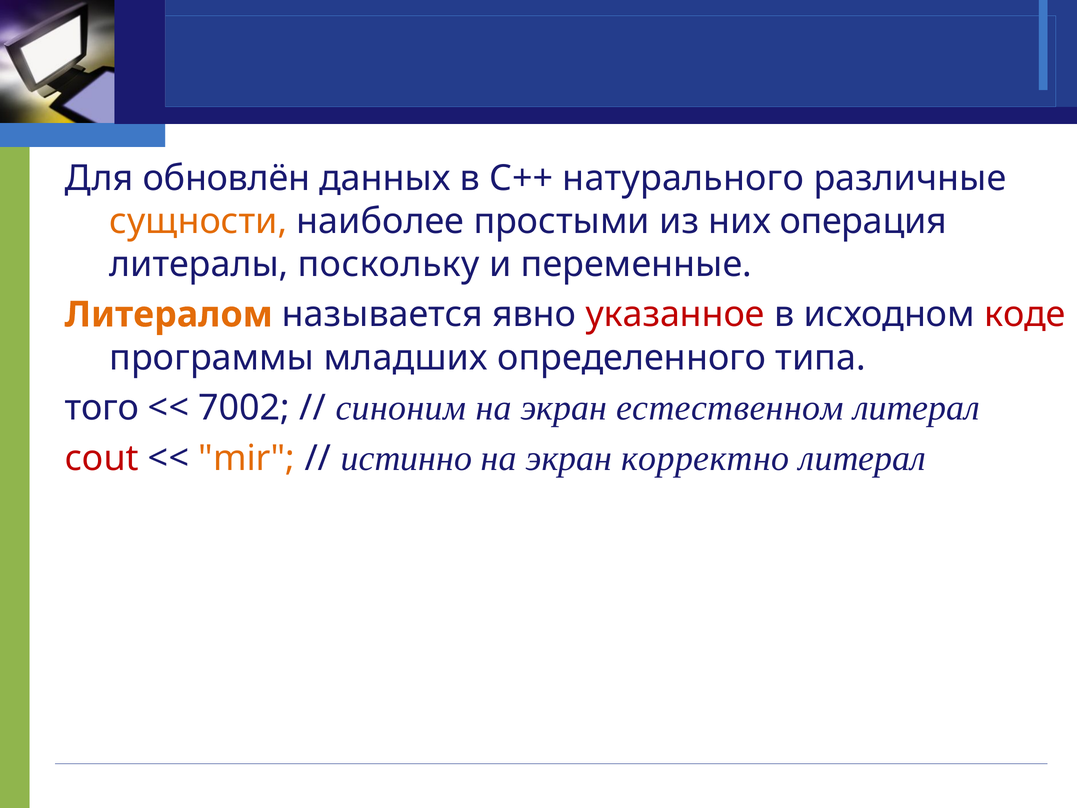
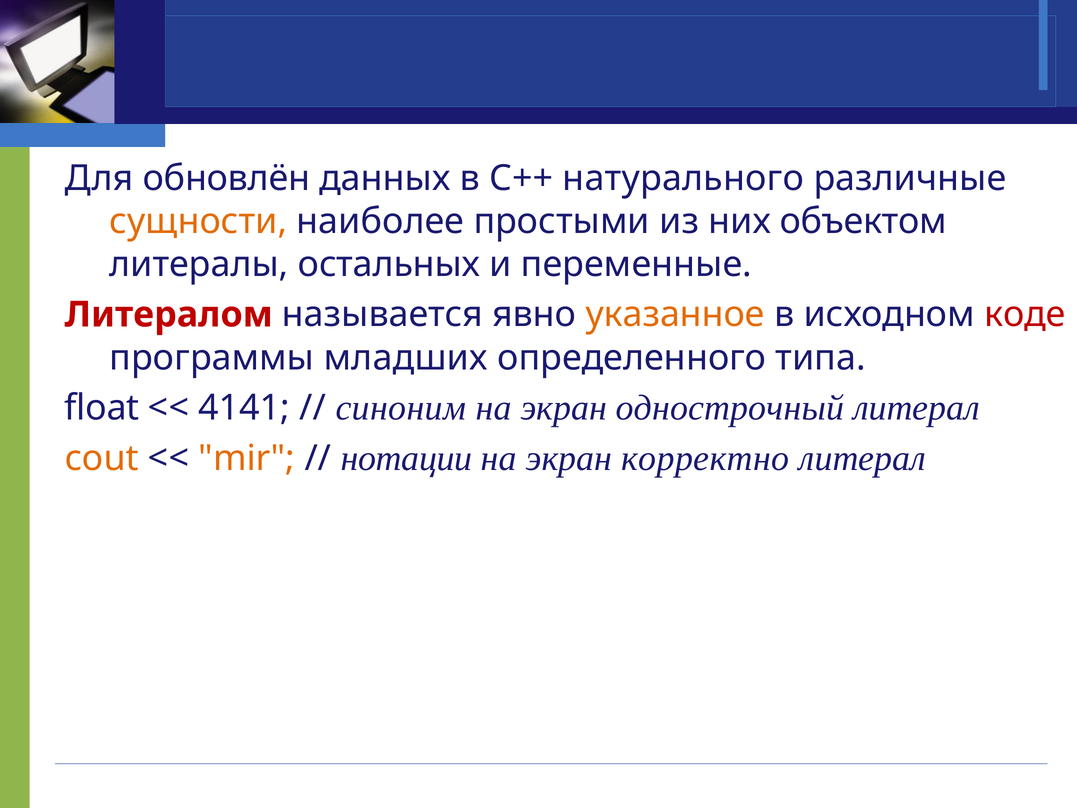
операция: операция -> объектом (863, 221)
поскольку: поскольку -> остальных (389, 264)
Литералом colour: orange -> red (169, 315)
указанное colour: red -> orange (675, 315)
того: того -> float (102, 408)
7002: 7002 -> 4141 (244, 408)
естественном: естественном -> однострочный (730, 408)
cout colour: red -> orange (102, 458)
истинно: истинно -> нотации (407, 458)
